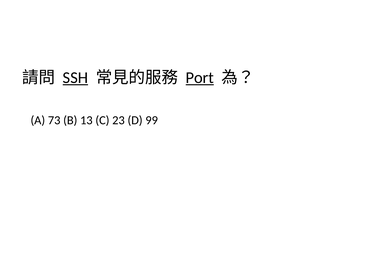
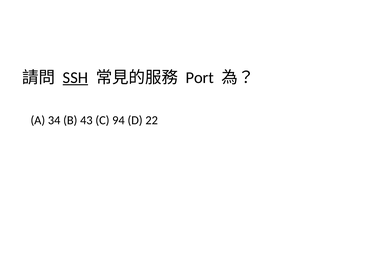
Port underline: present -> none (200, 78)
73: 73 -> 34 (54, 120)
13: 13 -> 43 (86, 120)
23: 23 -> 94 (118, 120)
99: 99 -> 22 (152, 120)
